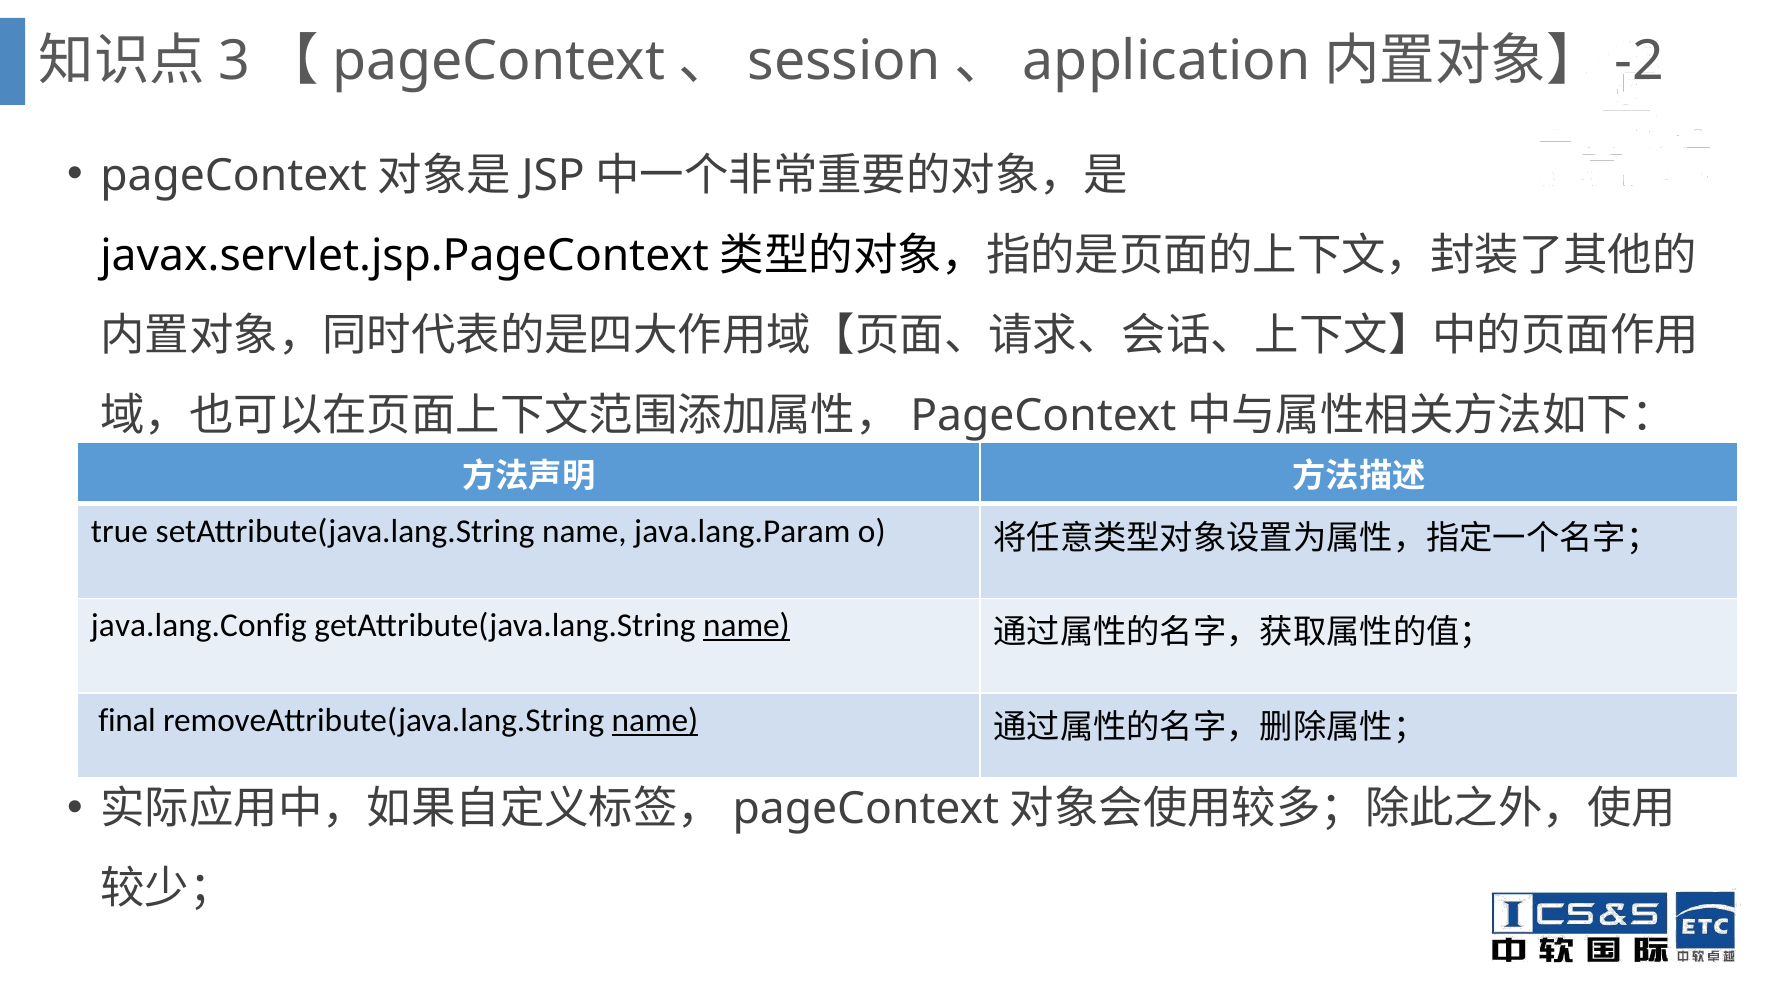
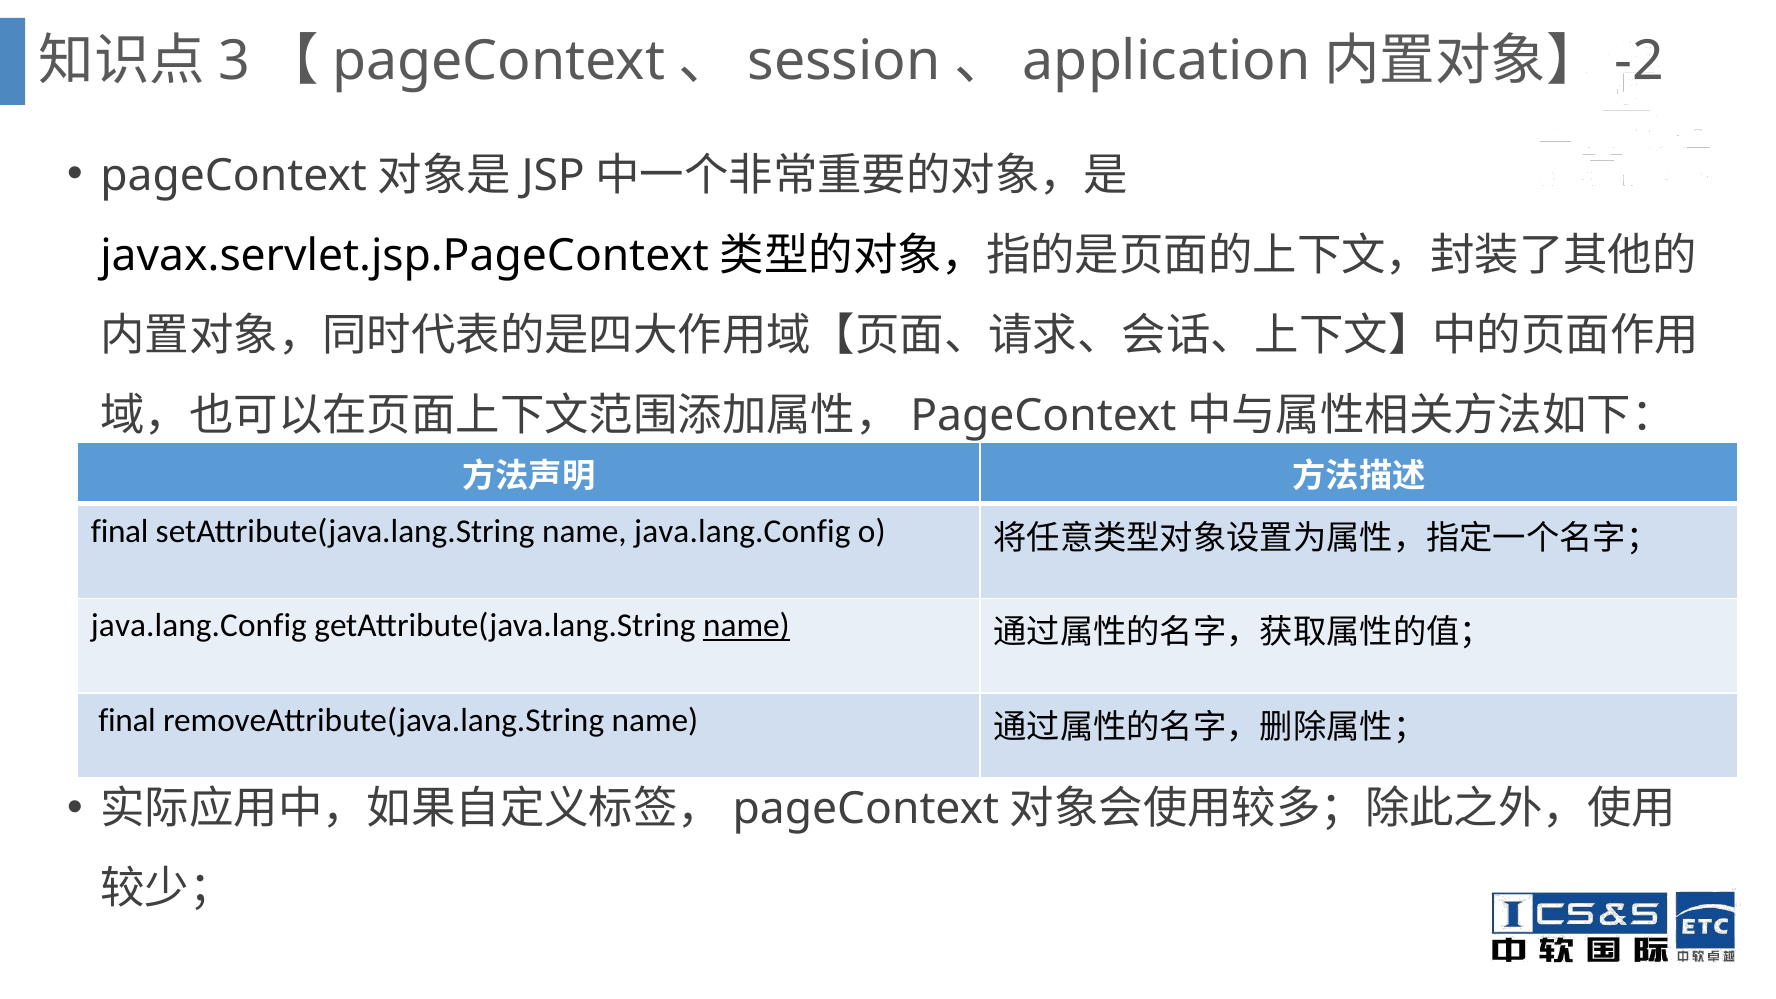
true: true -> final (120, 531)
name java.lang.Param: java.lang.Param -> java.lang.Config (742, 531)
name underline: present -> none (655, 721)
